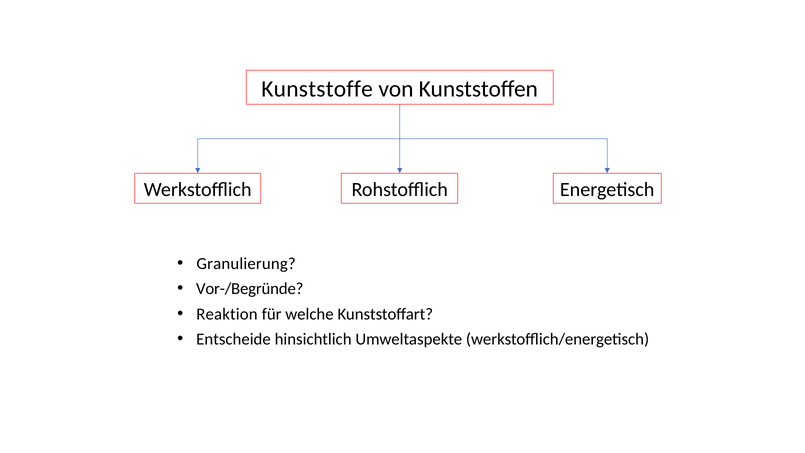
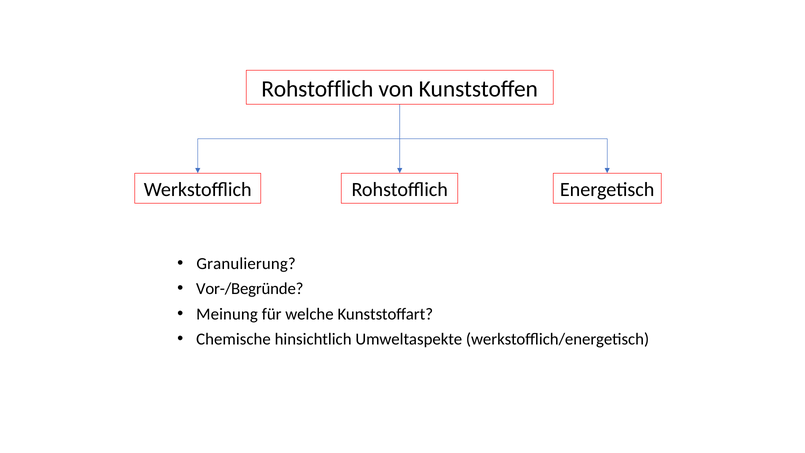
Kunststoffe: Kunststoffe -> Rohstofflich (317, 89)
Reaktion: Reaktion -> Meinung (227, 314)
Entscheide: Entscheide -> Chemische (233, 339)
